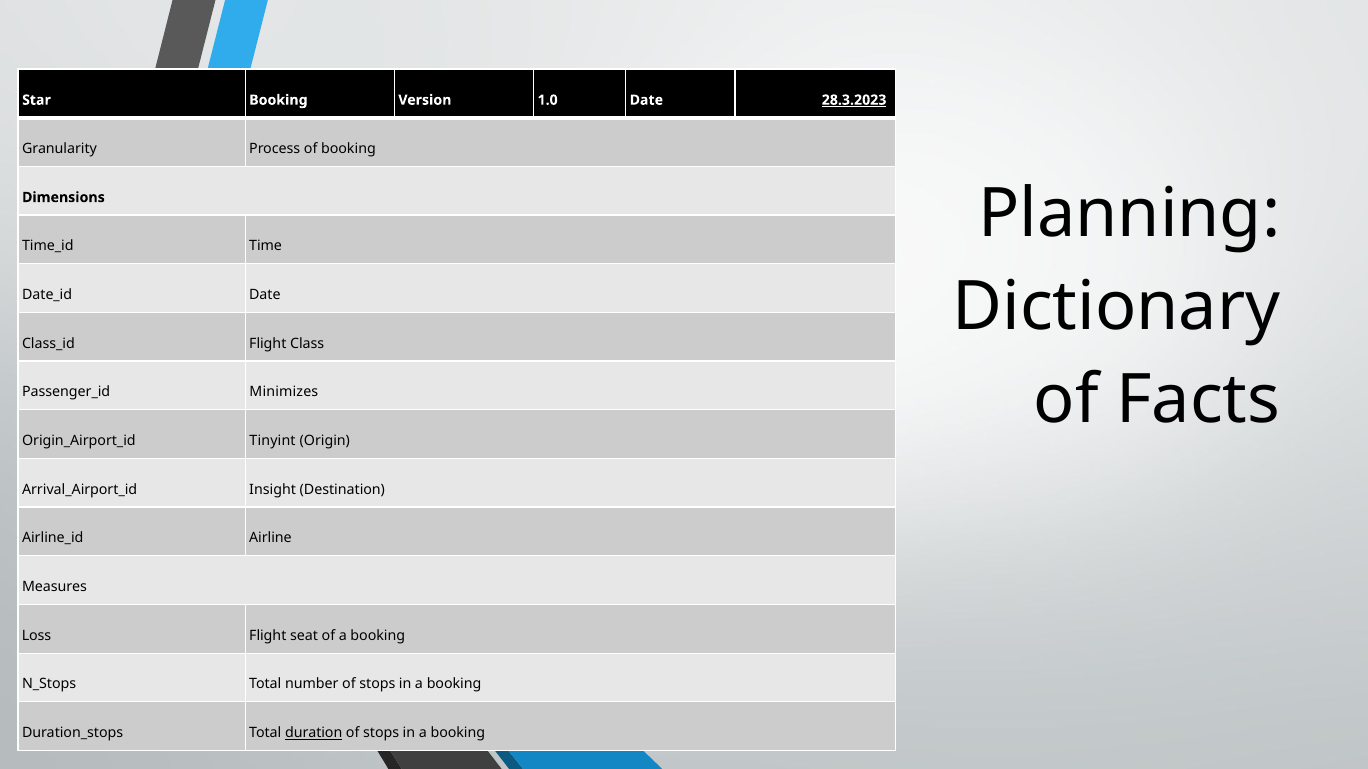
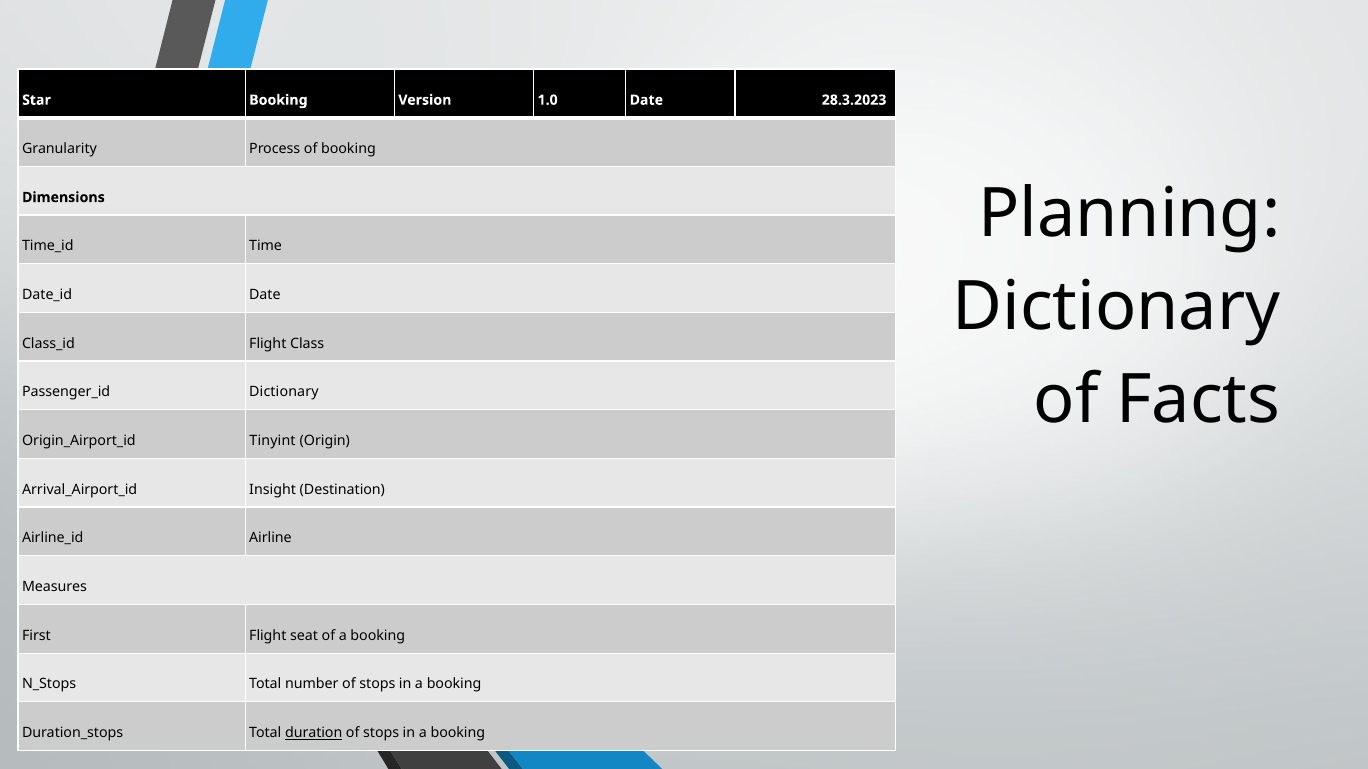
28.3.2023 underline: present -> none (854, 100)
Minimizes: Minimizes -> Dictionary (284, 392)
Loss: Loss -> First (36, 636)
